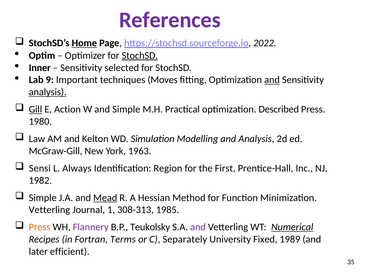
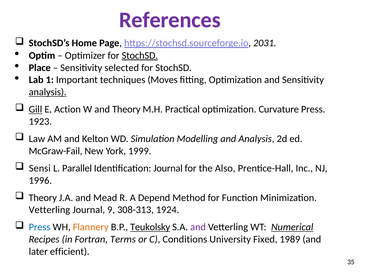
Home underline: present -> none (84, 43)
2022: 2022 -> 2031 (265, 43)
Inner: Inner -> Place (40, 68)
9: 9 -> 1 (50, 80)
and underline: present -> none (272, 80)
and Simple: Simple -> Theory (126, 109)
Described: Described -> Curvature (279, 109)
1980: 1980 -> 1923 (40, 121)
McGraw-Gill: McGraw-Gill -> McGraw-Fail (56, 151)
1963: 1963 -> 1999 (140, 151)
Always: Always -> Parallel (77, 168)
Identification Region: Region -> Journal (168, 168)
First: First -> Also (225, 168)
1982: 1982 -> 1996 (40, 180)
Simple: Simple -> Theory (43, 197)
Mead underline: present -> none (105, 197)
Hessian: Hessian -> Depend (154, 197)
1: 1 -> 9 (111, 210)
1985: 1985 -> 1924 (168, 210)
Press colour: orange -> blue (40, 227)
Flannery colour: purple -> orange (91, 227)
Teukolsky underline: none -> present (150, 227)
Separately: Separately -> Conditions (185, 239)
